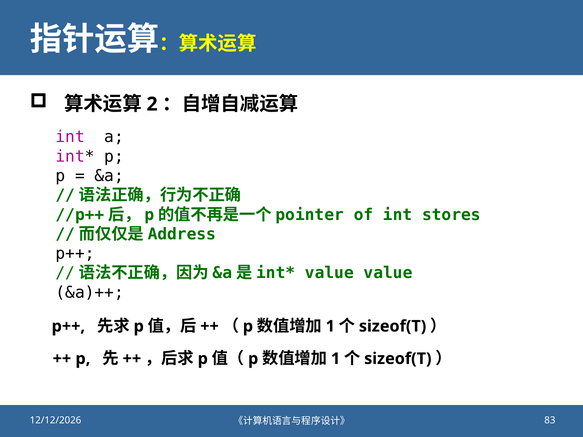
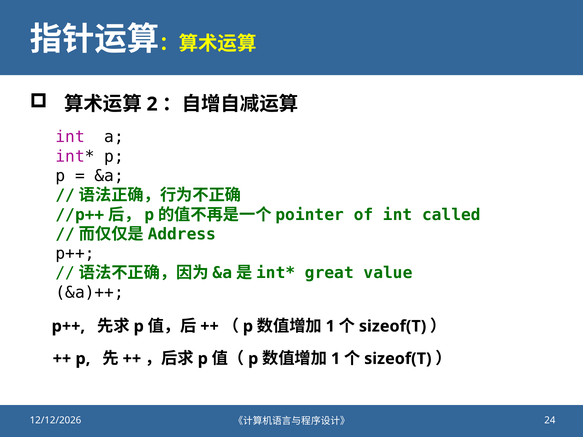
stores: stores -> called (451, 215)
value: value -> great (329, 273)
83: 83 -> 24 (550, 420)
